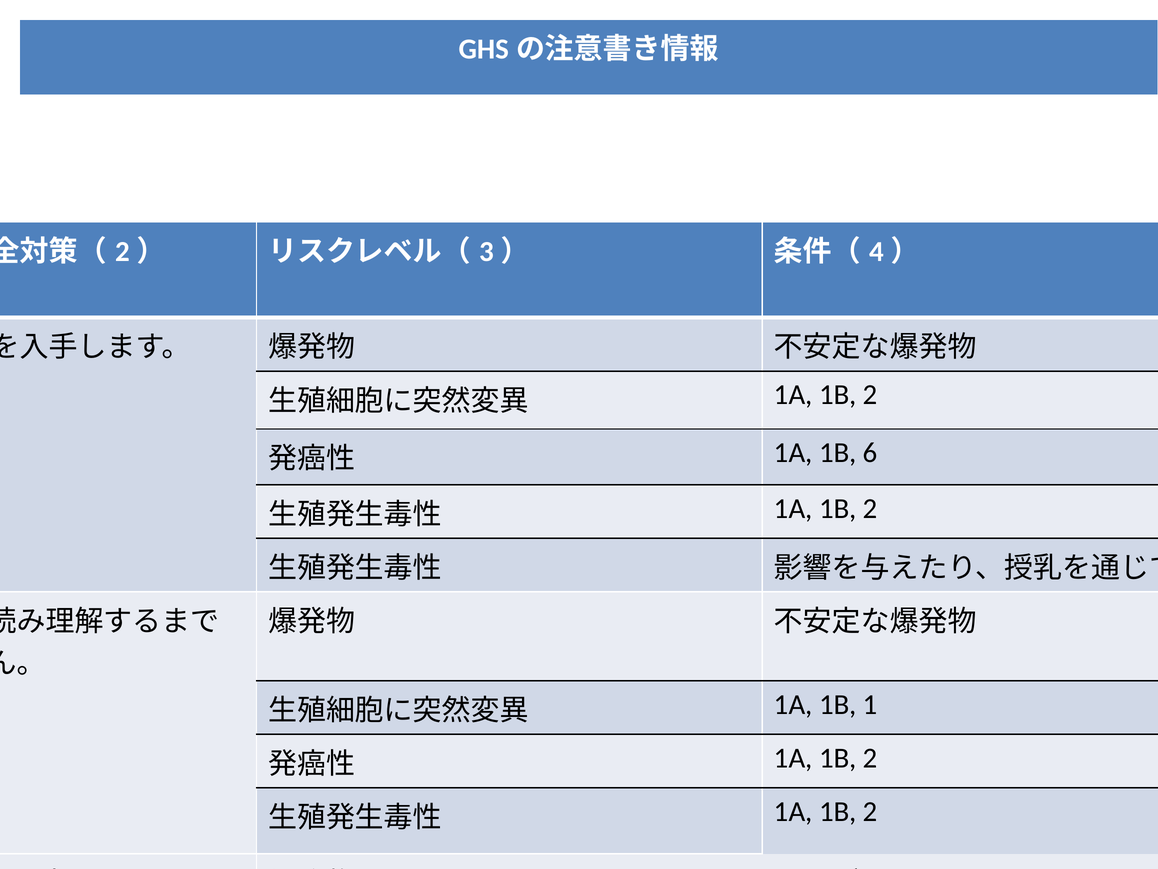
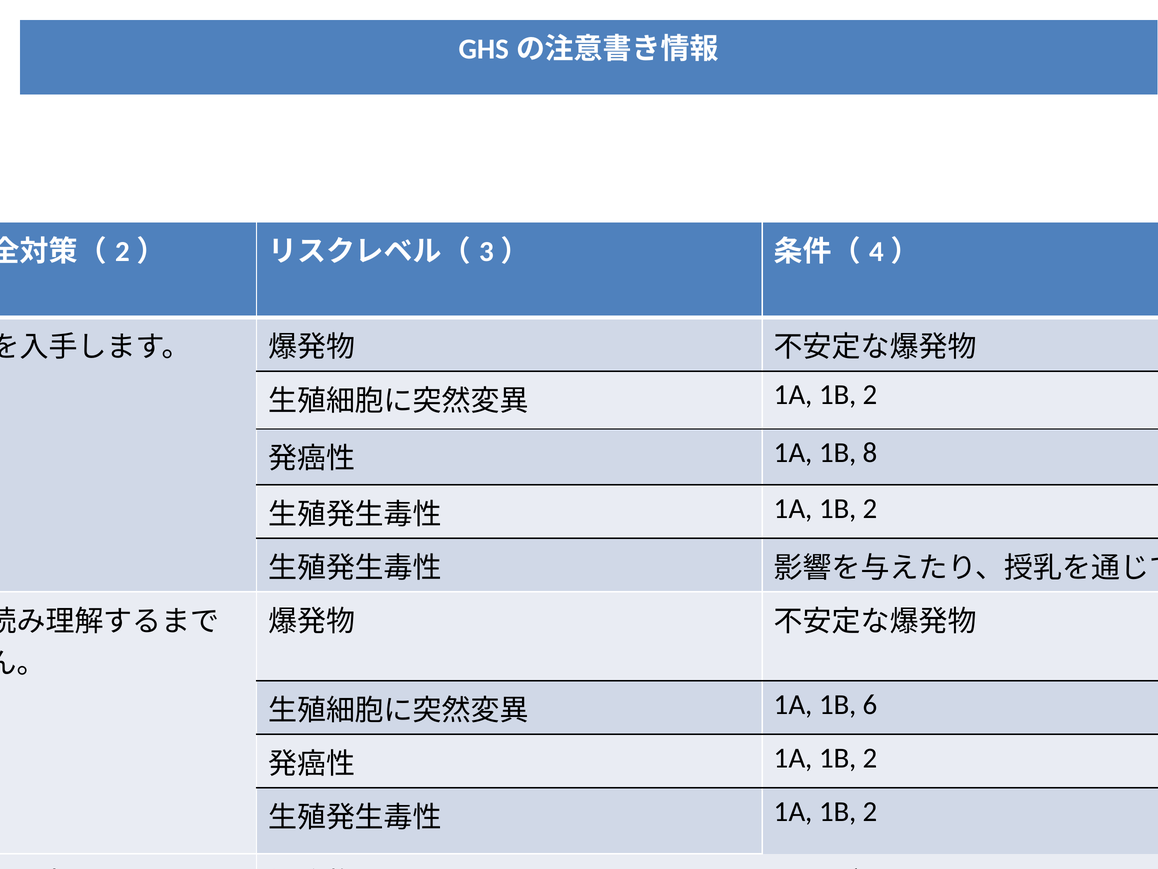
6: 6 -> 8 (870, 453)
1B 1: 1 -> 6 (870, 704)
